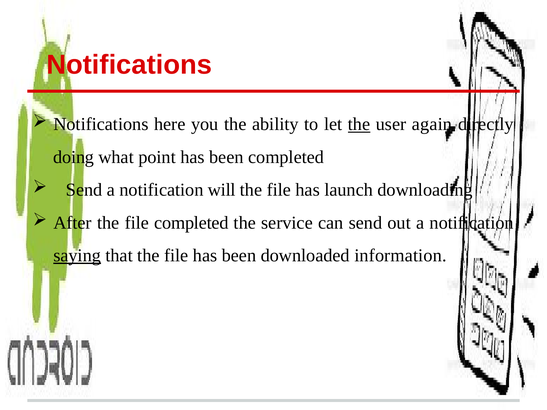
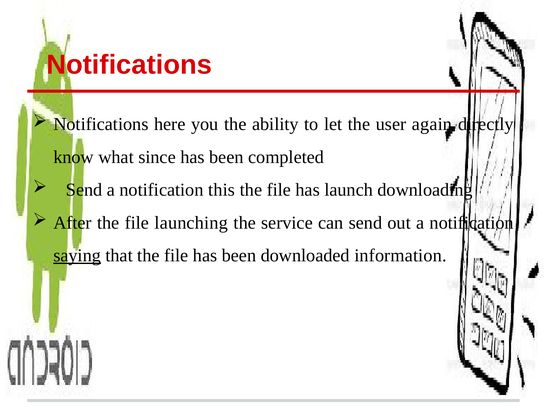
the underline: present -> none (359, 124)
doing: doing -> know (74, 157)
point: point -> since (157, 157)
will: will -> this (222, 190)
file completed: completed -> launching (191, 223)
